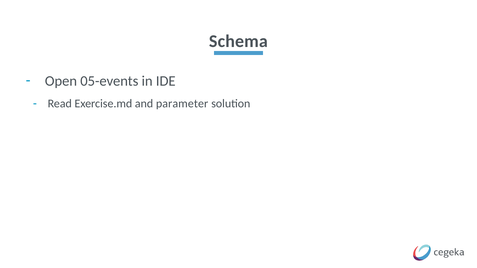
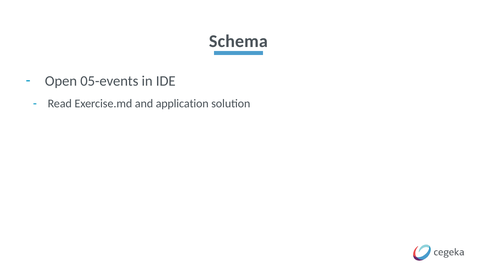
parameter: parameter -> application (182, 104)
